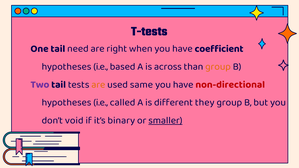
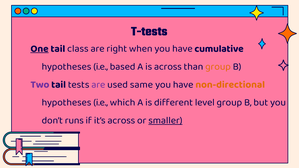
One underline: none -> present (40, 49)
need: need -> class (78, 49)
coefficient: coefficient -> cumulative (219, 49)
are colour: orange -> purple (98, 84)
non-directional colour: red -> orange (230, 84)
called: called -> which (123, 102)
they: they -> level (205, 102)
void: void -> runs (74, 120)
it’s binary: binary -> across (121, 120)
